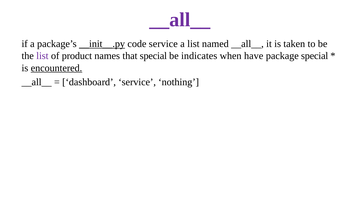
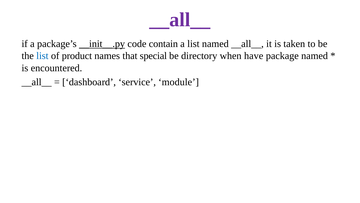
code service: service -> contain (163, 44)
list colour: purple -> blue (42, 56)
indicates: indicates -> directory (199, 56)
package special: special -> named (315, 56)
encountered underline: present -> none (56, 68)
nothing: nothing -> module (179, 82)
